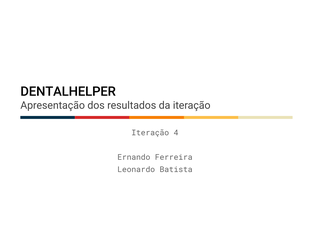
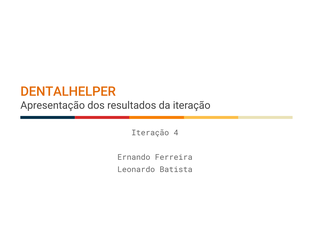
DENTALHELPER colour: black -> orange (68, 91)
